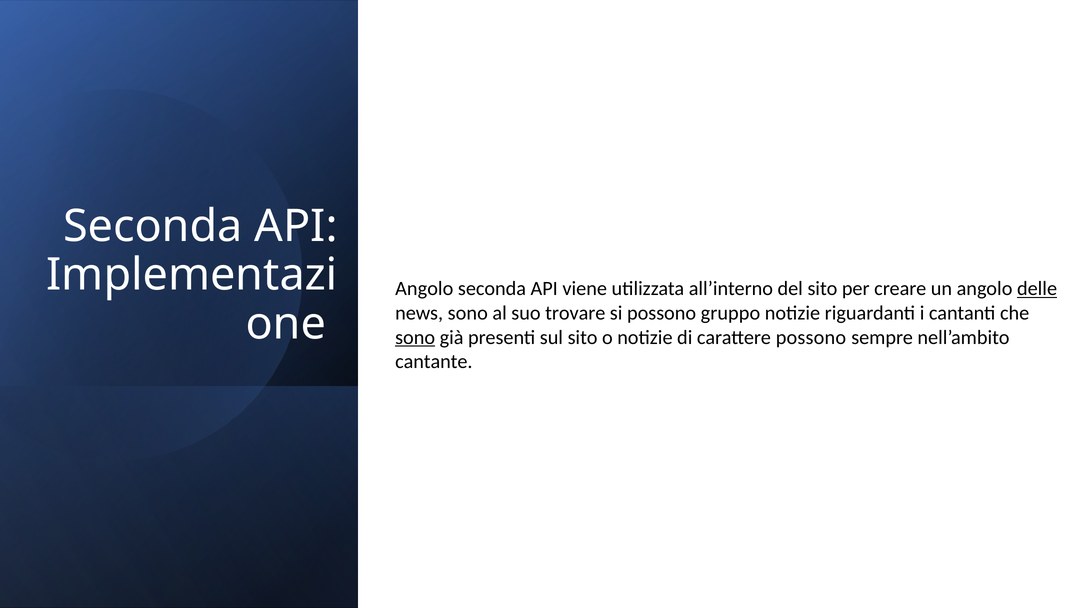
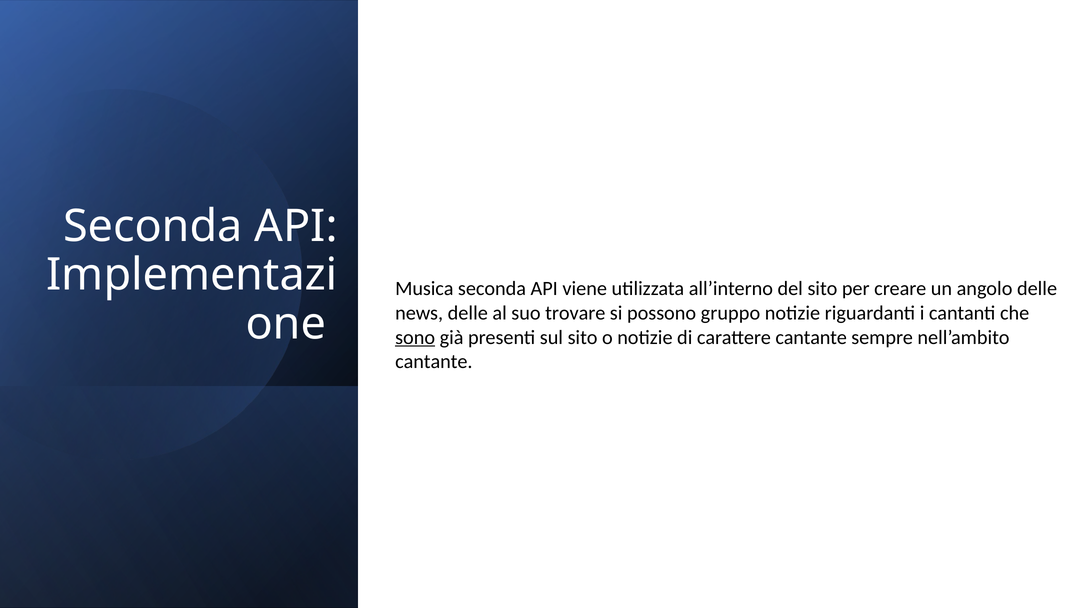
Angolo: Angolo -> Musica (424, 289)
delle underline: present -> none (1037, 289)
news sono: sono -> delle (468, 313)
carattere possono: possono -> cantante (811, 337)
